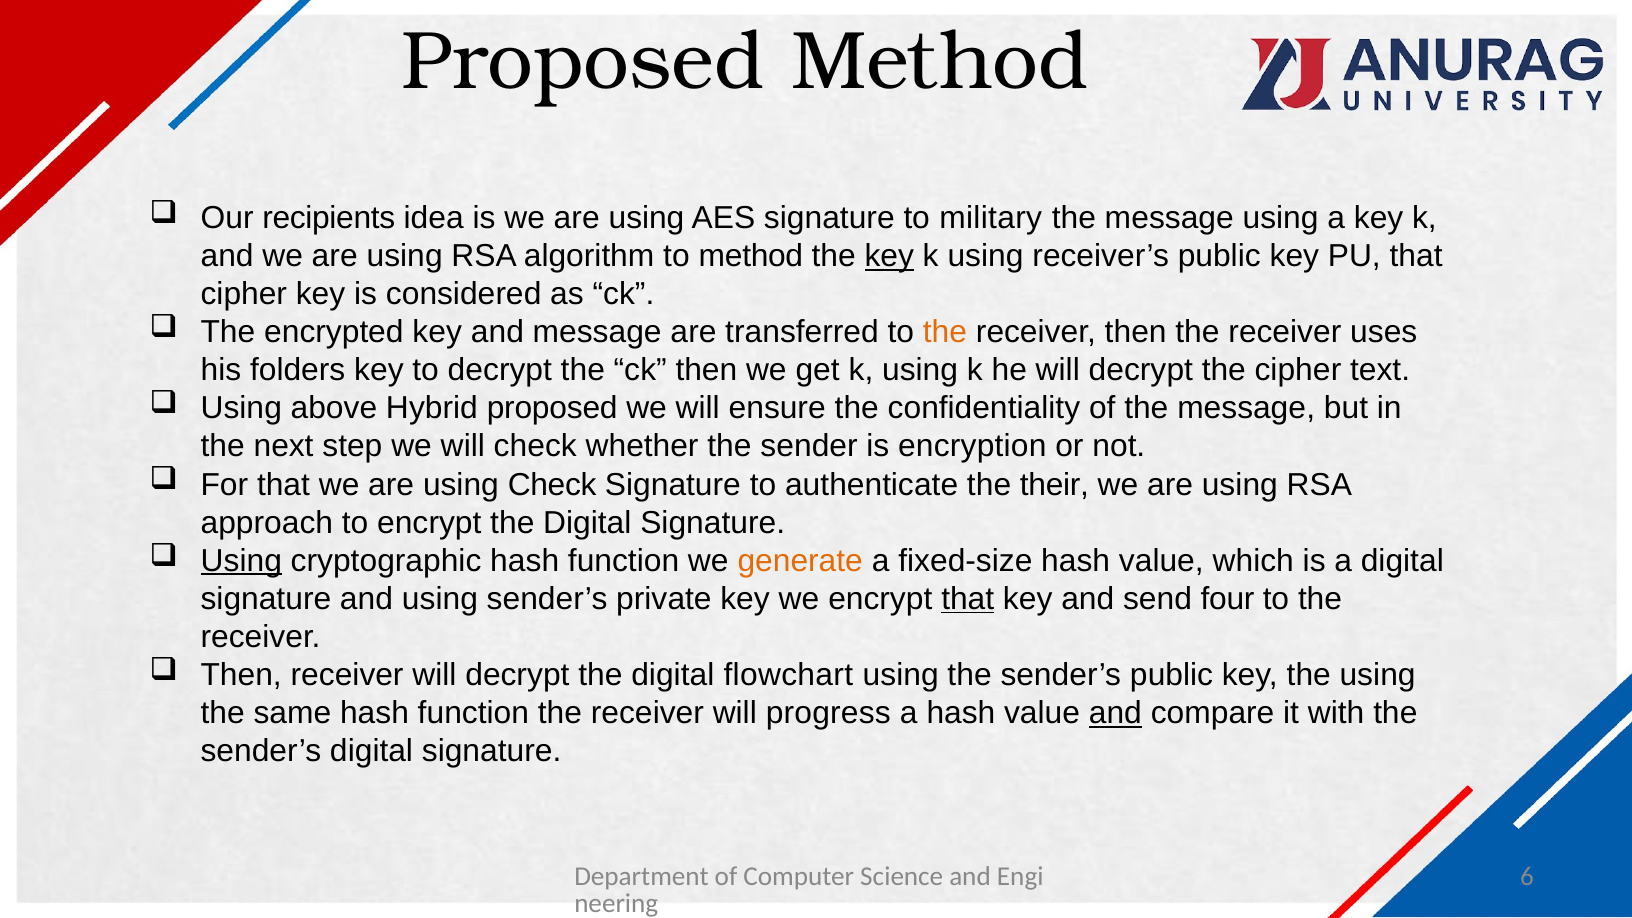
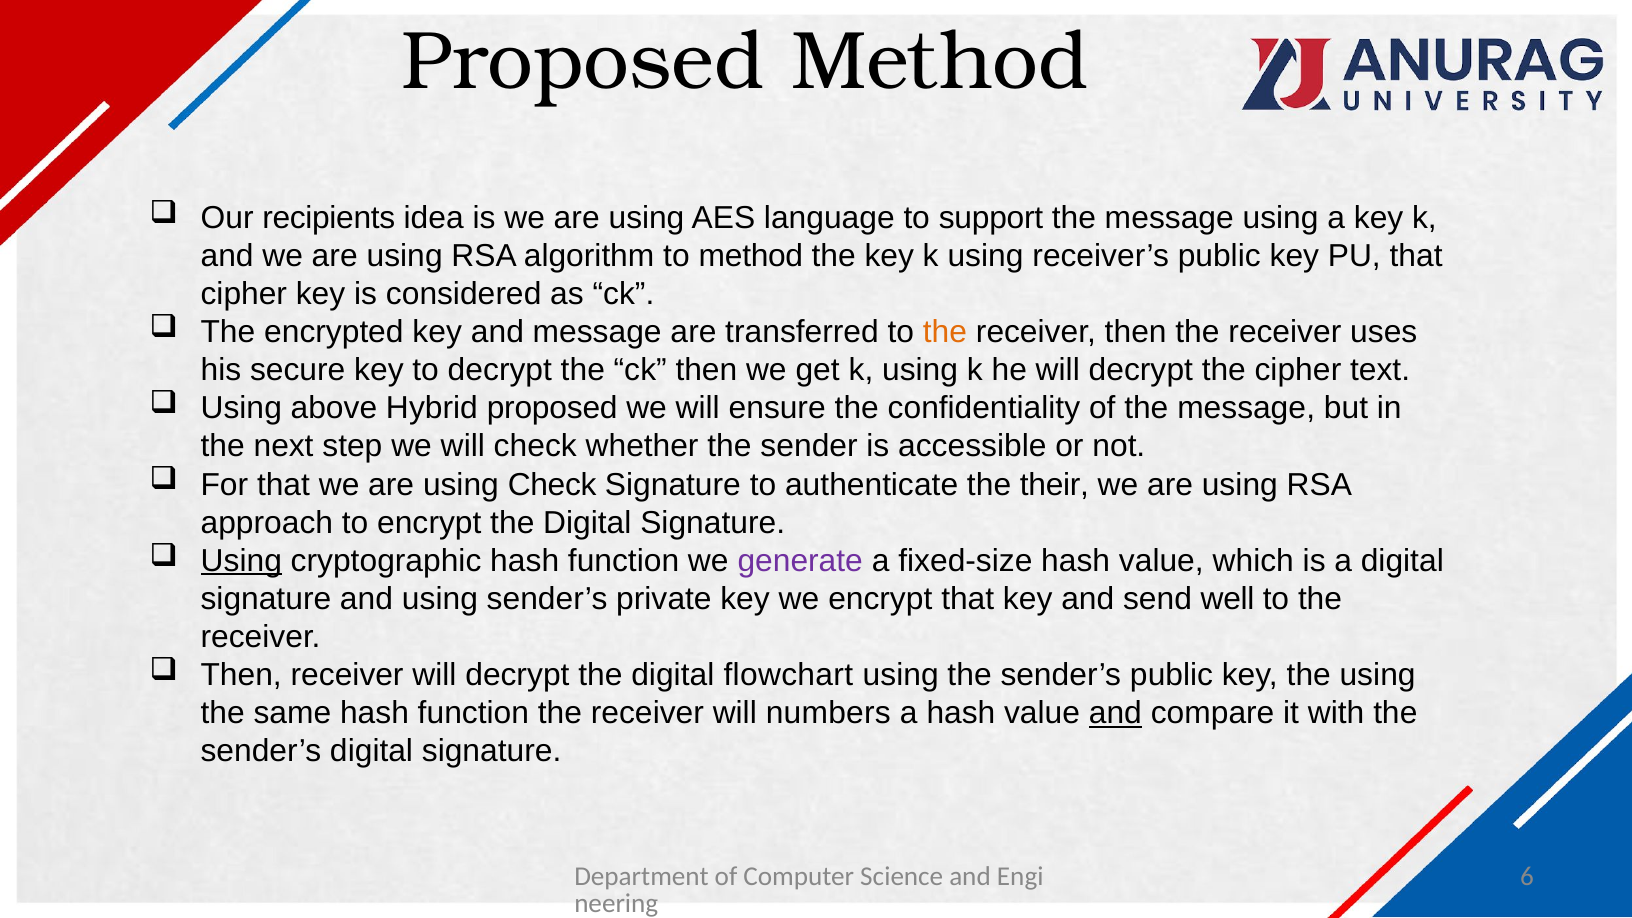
AES signature: signature -> language (829, 218)
military: military -> support (991, 218)
key underline: present -> none (889, 256)
folders: folders -> secure (298, 370)
encryption: encryption -> accessible (972, 446)
generate colour: orange -> purple (800, 561)
that underline: present -> none (968, 599)
four: four -> well (1228, 599)
progress: progress -> numbers (828, 713)
